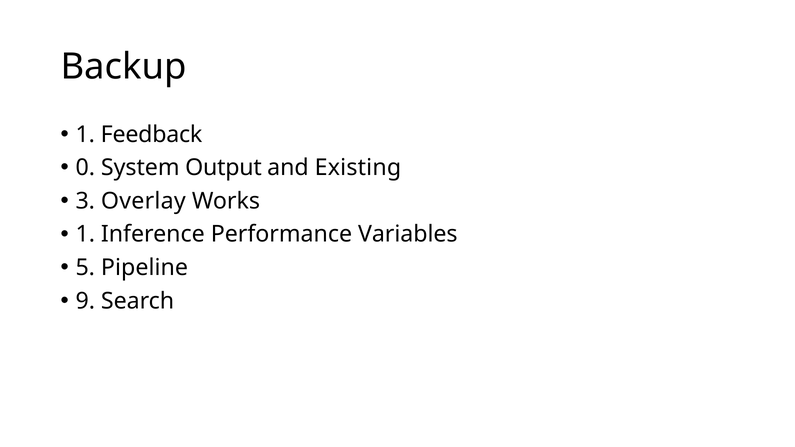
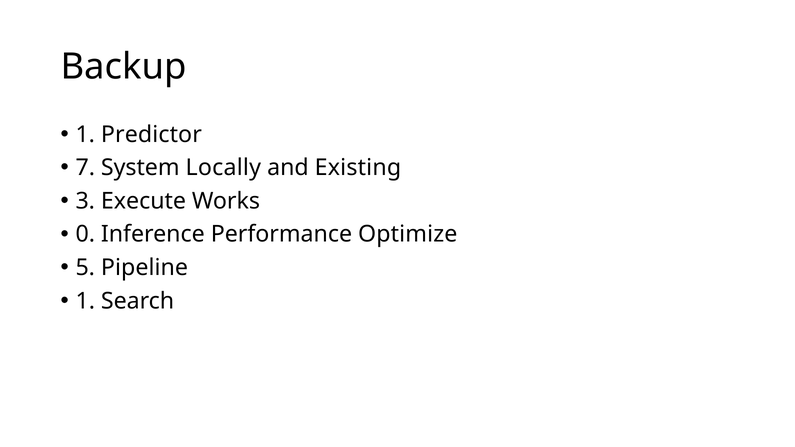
Feedback: Feedback -> Predictor (151, 134)
0: 0 -> 7 (85, 168)
Output: Output -> Locally (223, 168)
Overlay: Overlay -> Execute (143, 201)
1: 1 -> 0 (85, 234)
Variables: Variables -> Optimize (408, 234)
9: 9 -> 1 (85, 301)
